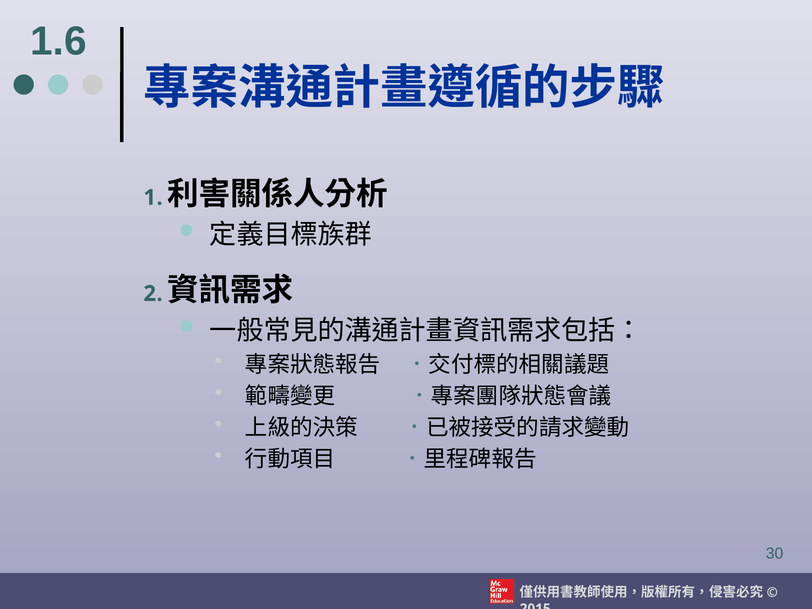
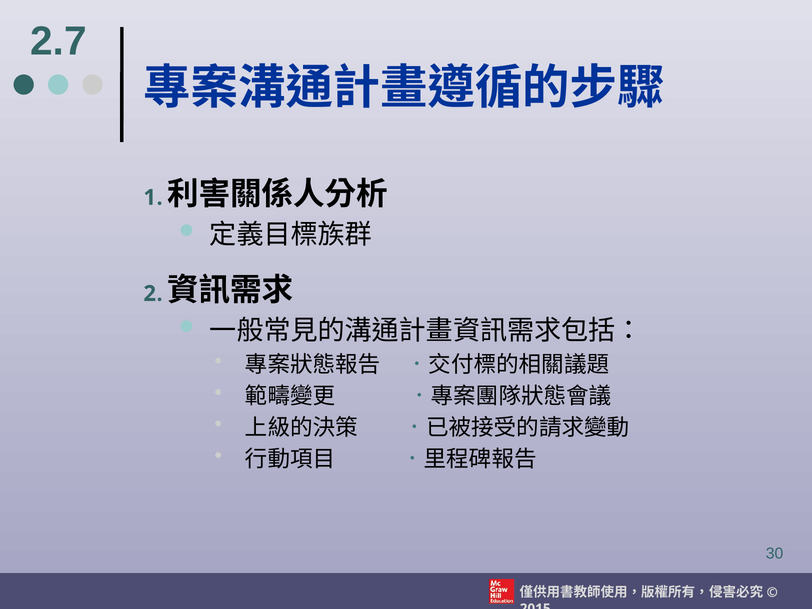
1.6: 1.6 -> 2.7 (59, 42)
